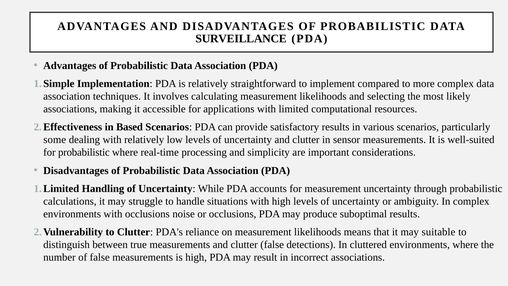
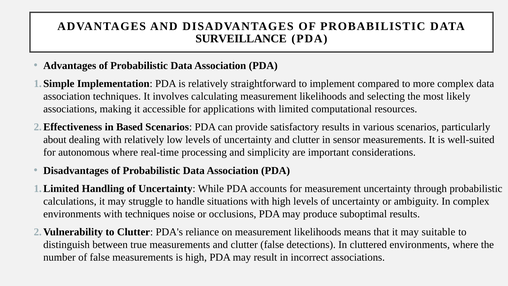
some: some -> about (55, 140)
for probabilistic: probabilistic -> autonomous (84, 152)
with occlusions: occlusions -> techniques (147, 214)
